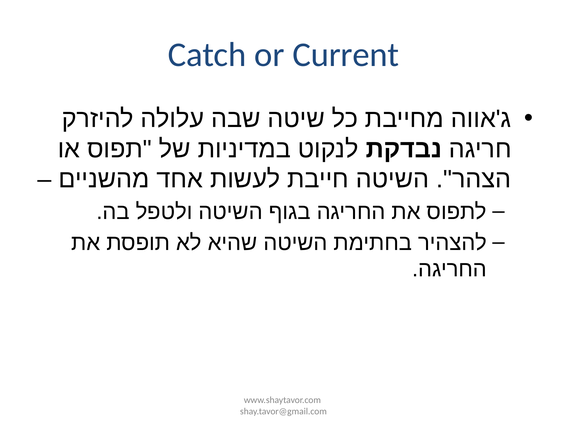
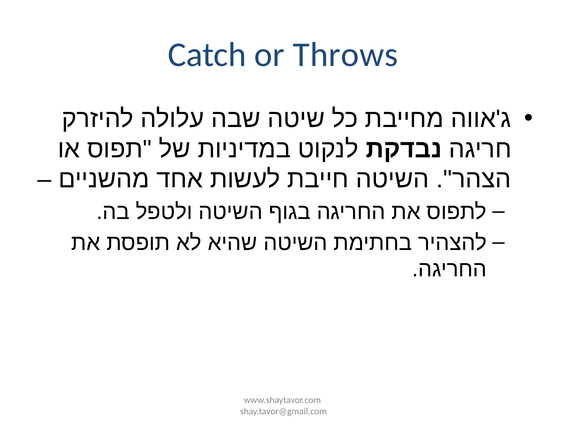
Current: Current -> Throws (346, 55)
